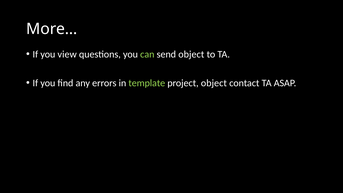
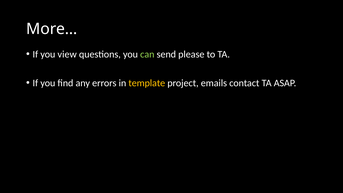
send object: object -> please (191, 54)
template colour: light green -> yellow (147, 83)
project object: object -> emails (214, 83)
